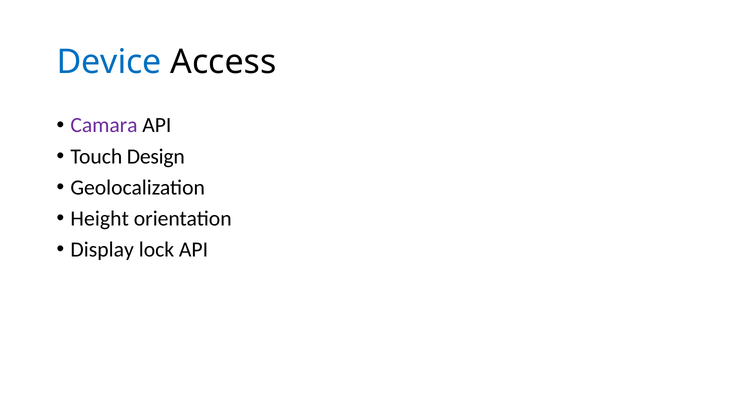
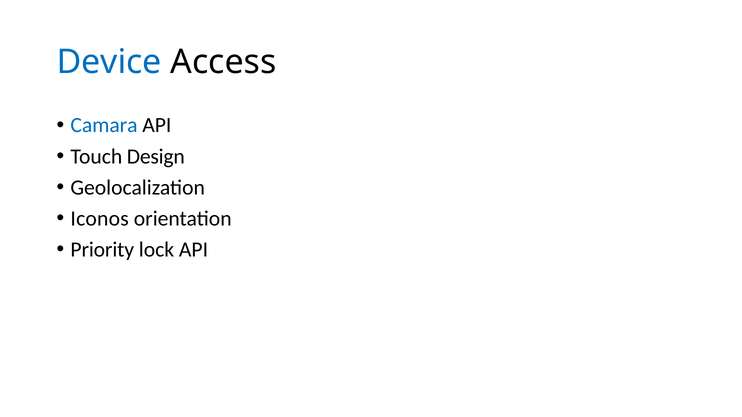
Camara colour: purple -> blue (104, 125)
Height: Height -> Iconos (100, 219)
Display: Display -> Priority (102, 250)
